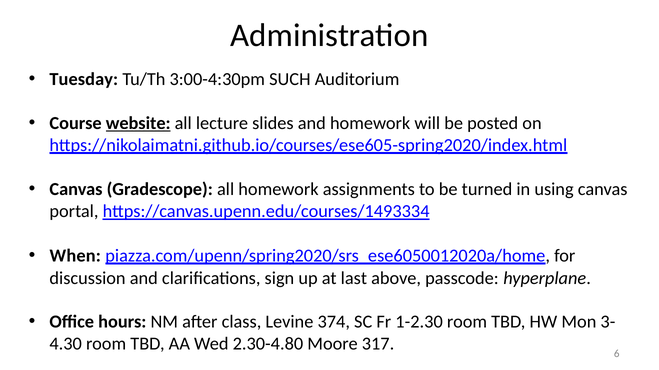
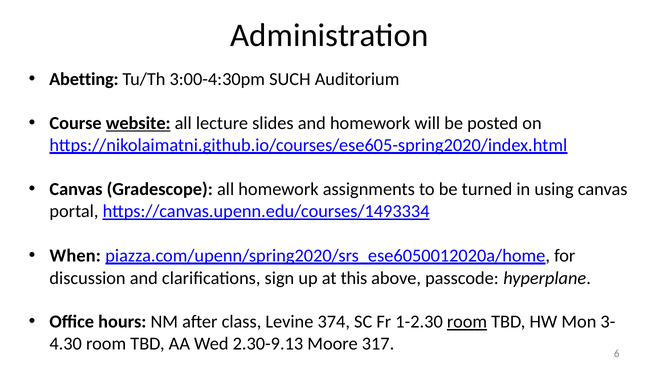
Tuesday: Tuesday -> Abetting (84, 79)
last: last -> this (354, 279)
room underline: none -> present (467, 322)
2.30-4.80: 2.30-4.80 -> 2.30-9.13 (268, 344)
